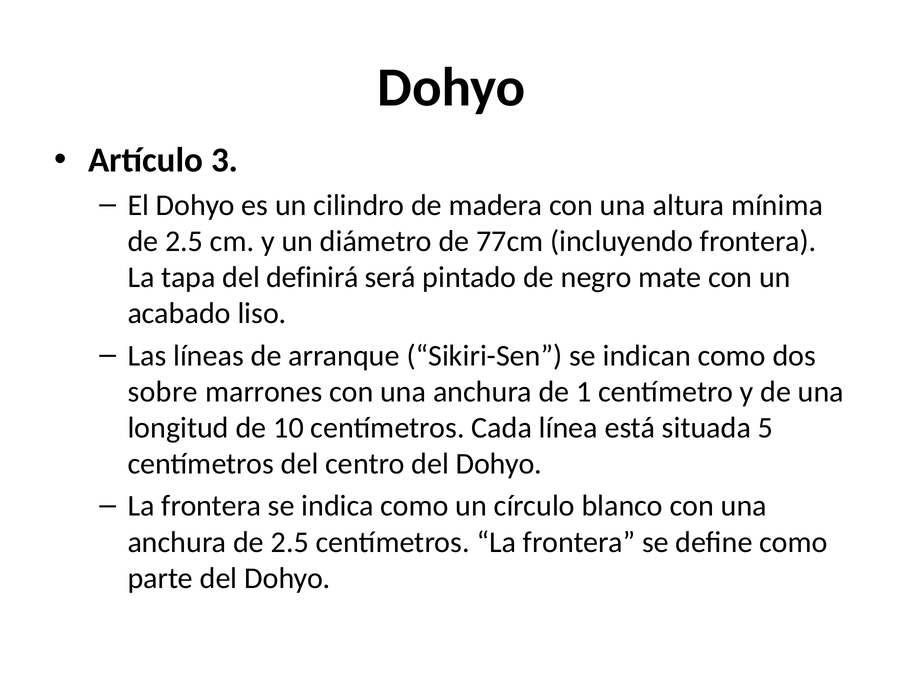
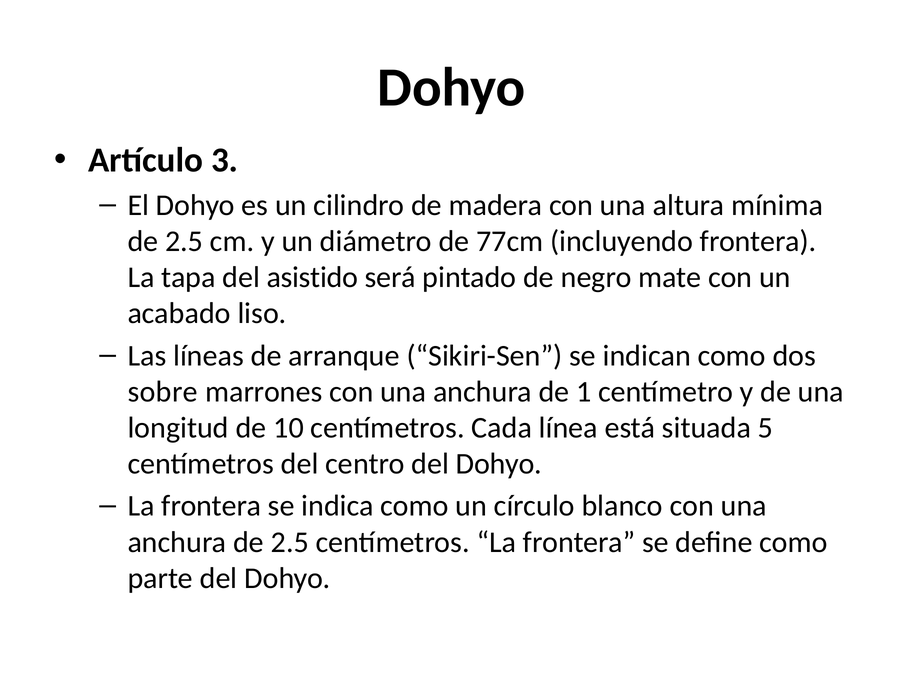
definirá: definirá -> asistido (313, 277)
